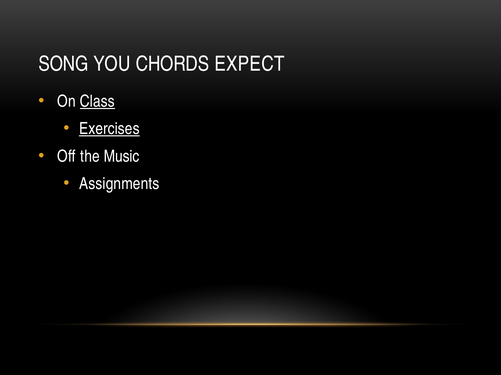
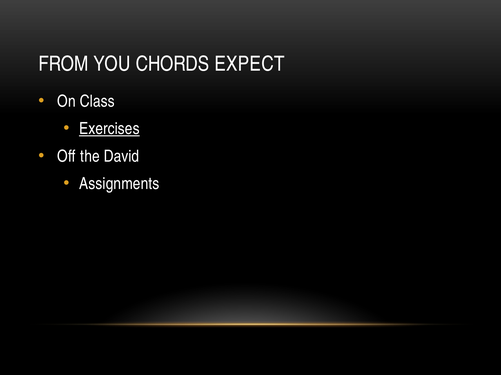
SONG: SONG -> FROM (63, 64)
Class underline: present -> none (97, 101)
Music: Music -> David (122, 156)
